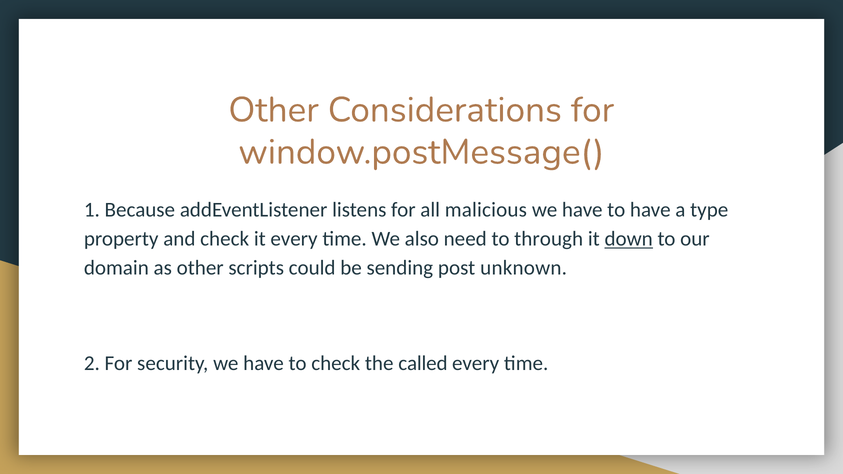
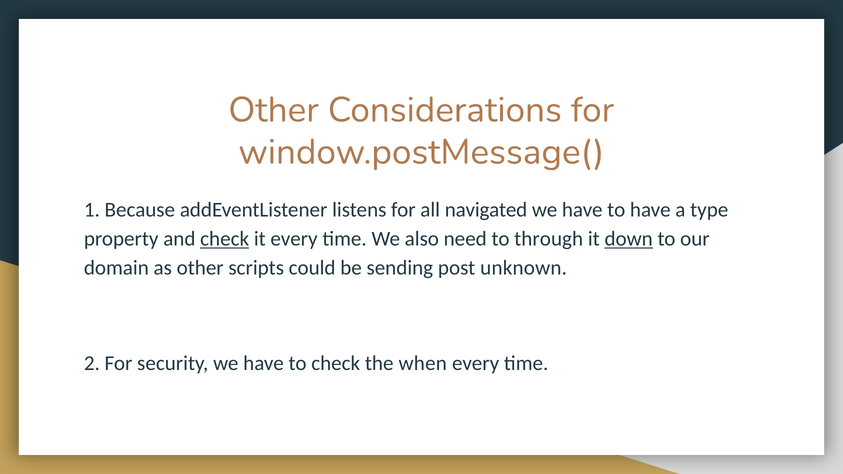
malicious: malicious -> navigated (486, 210)
check underline: none -> present (225, 239)
called: called -> when (423, 364)
